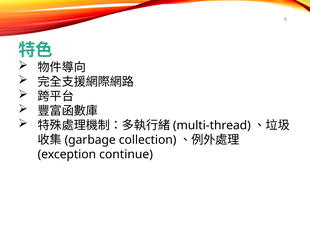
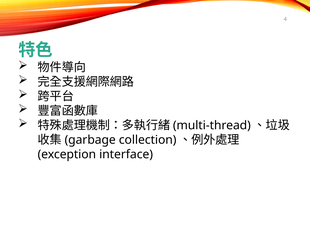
continue: continue -> interface (126, 154)
